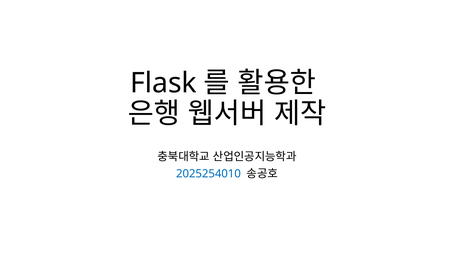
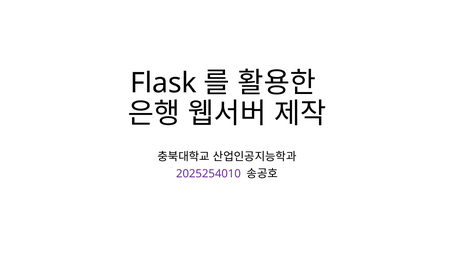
2025254010 colour: blue -> purple (208, 173)
